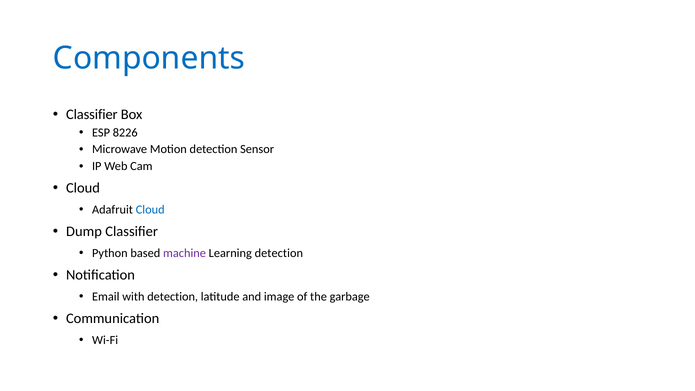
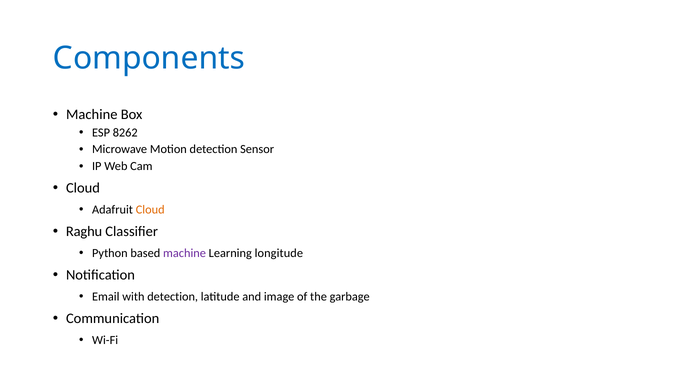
Classifier: Classifier -> Machine (92, 114)
8226: 8226 -> 8262 (125, 132)
Cloud colour: blue -> orange (150, 210)
Dump: Dump -> Raghu (84, 231)
Learning detection: detection -> longitude (279, 253)
